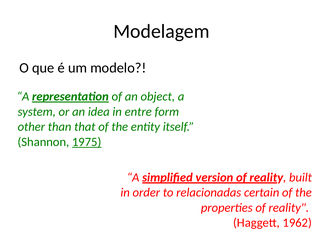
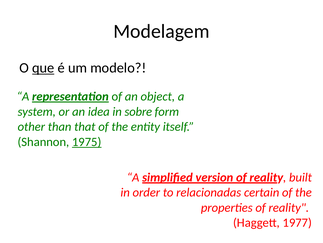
que underline: none -> present (43, 68)
entre: entre -> sobre (138, 111)
1962: 1962 -> 1977 (297, 222)
